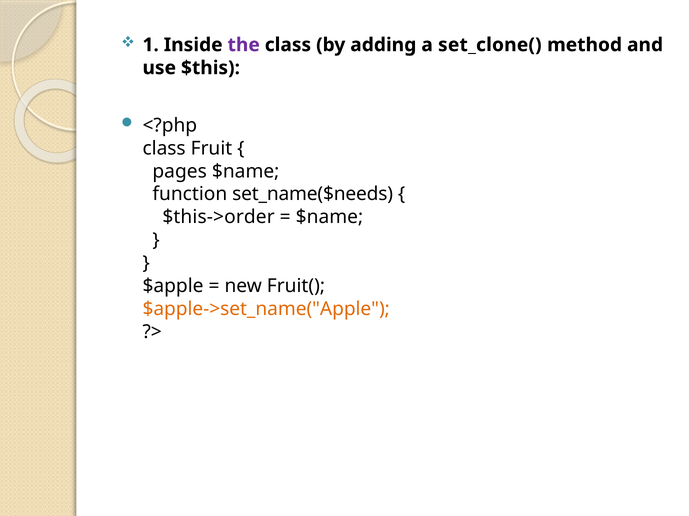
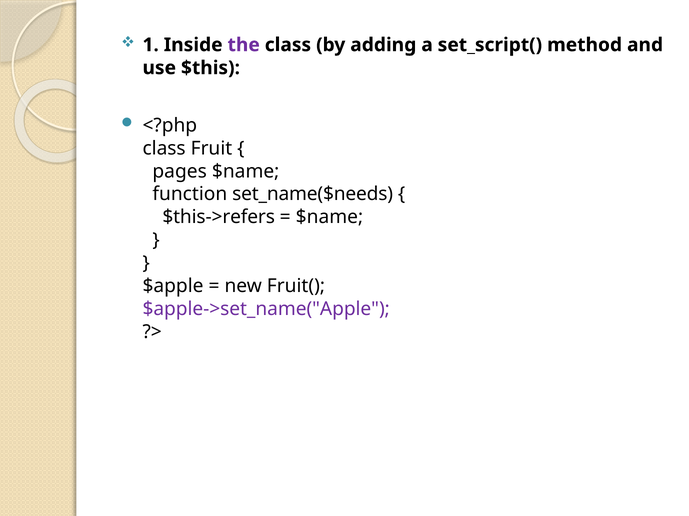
set_clone(: set_clone( -> set_script( (490, 45)
$this->order: $this->order -> $this->refers (219, 217)
$apple->set_name("Apple colour: orange -> purple (266, 309)
